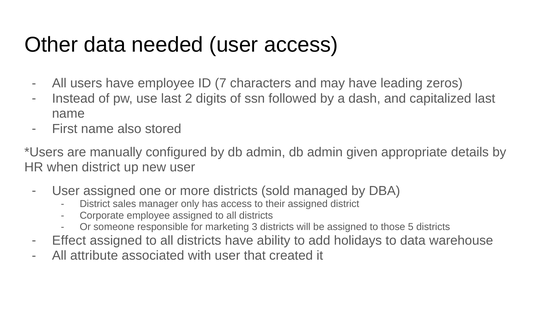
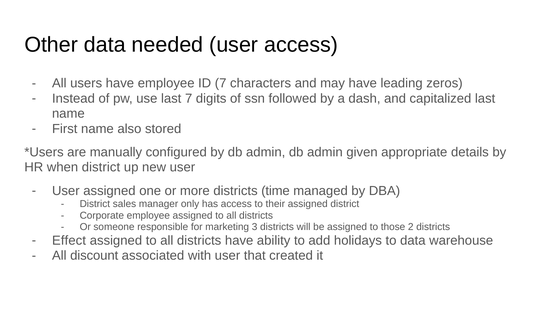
last 2: 2 -> 7 (189, 98)
sold: sold -> time (276, 191)
5: 5 -> 2 (411, 227)
attribute: attribute -> discount (94, 256)
